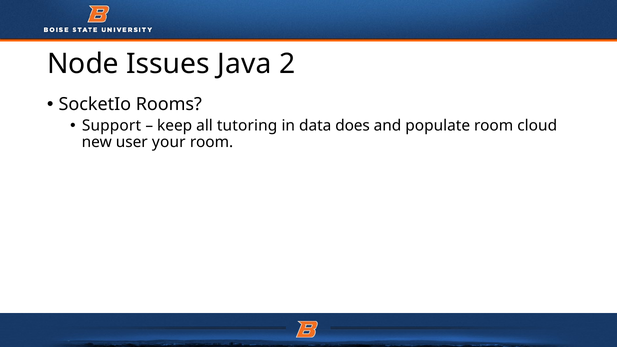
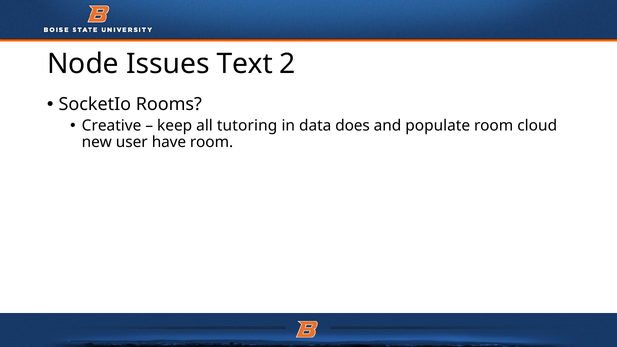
Java: Java -> Text (245, 64)
Support: Support -> Creative (112, 126)
your: your -> have (169, 142)
